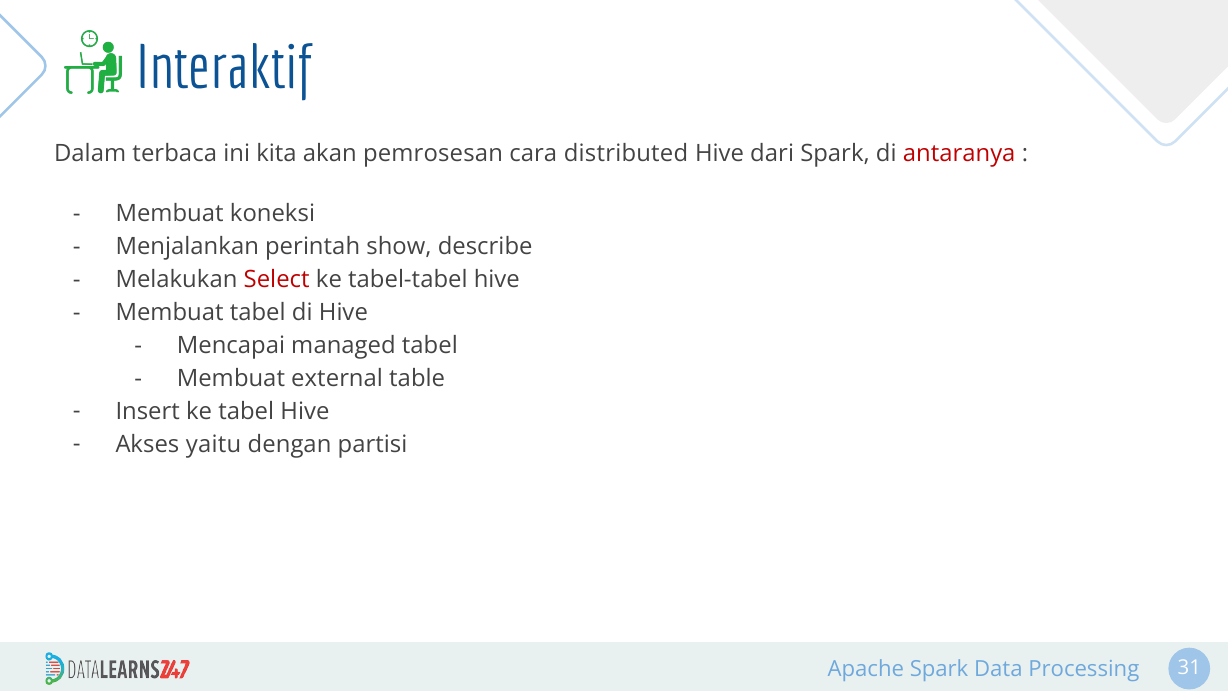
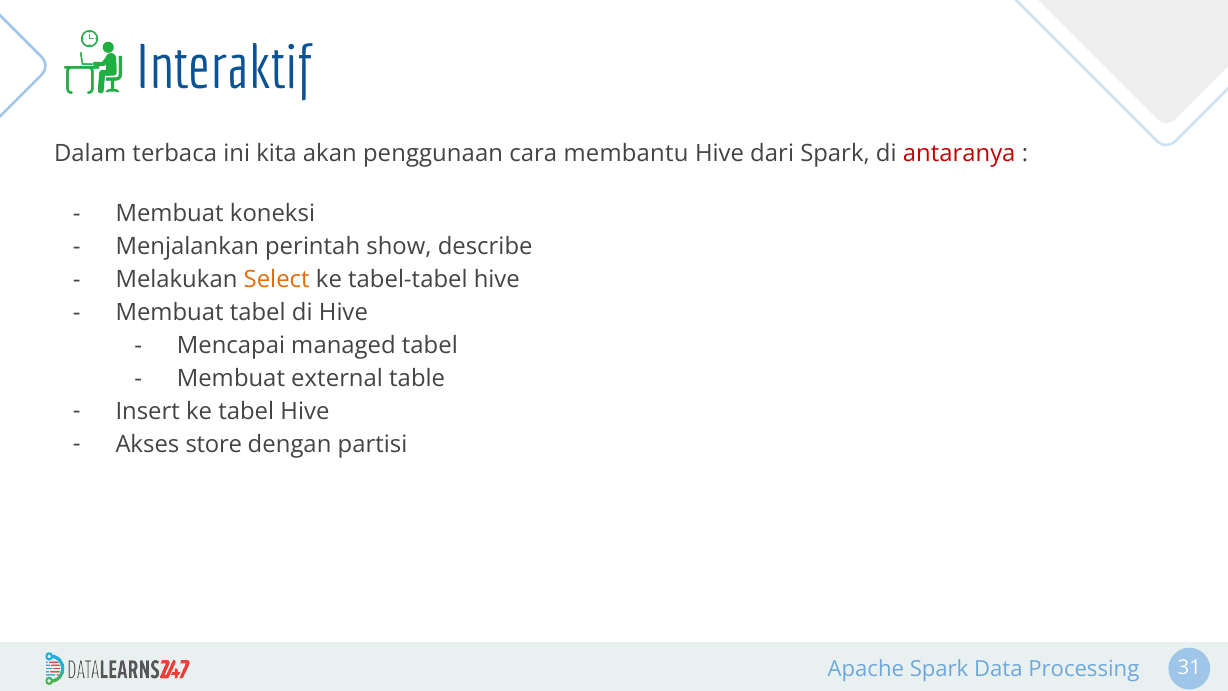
pemrosesan: pemrosesan -> penggunaan (433, 154)
distributed: distributed -> membantu (626, 154)
Select colour: red -> orange (277, 280)
yaitu: yaitu -> store (214, 444)
